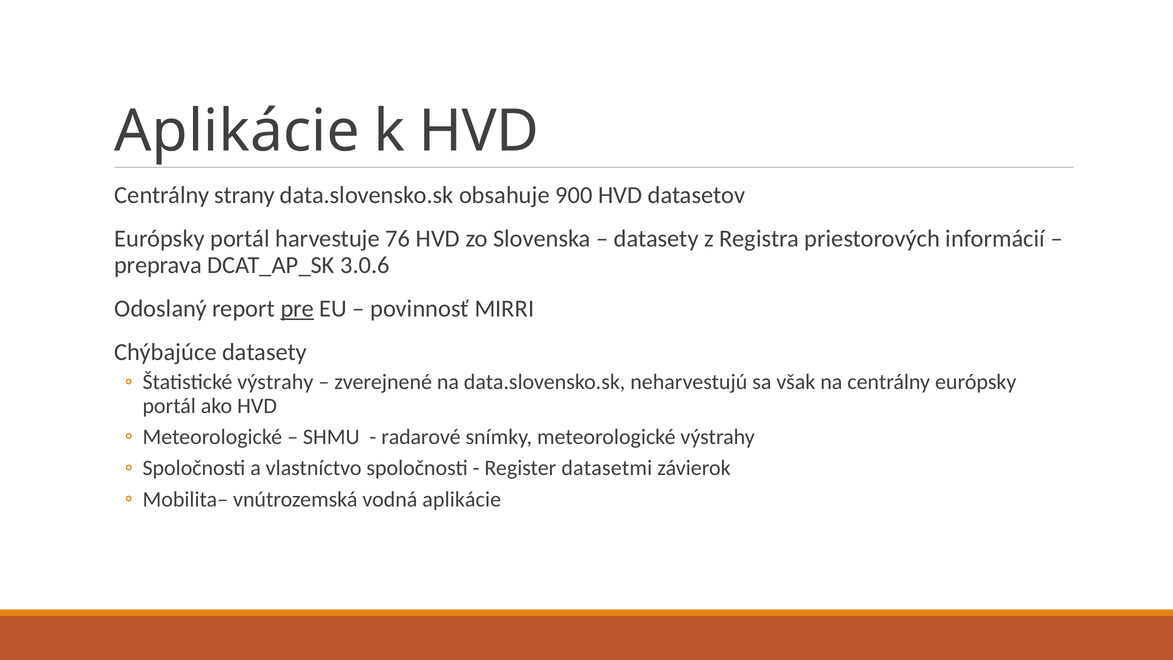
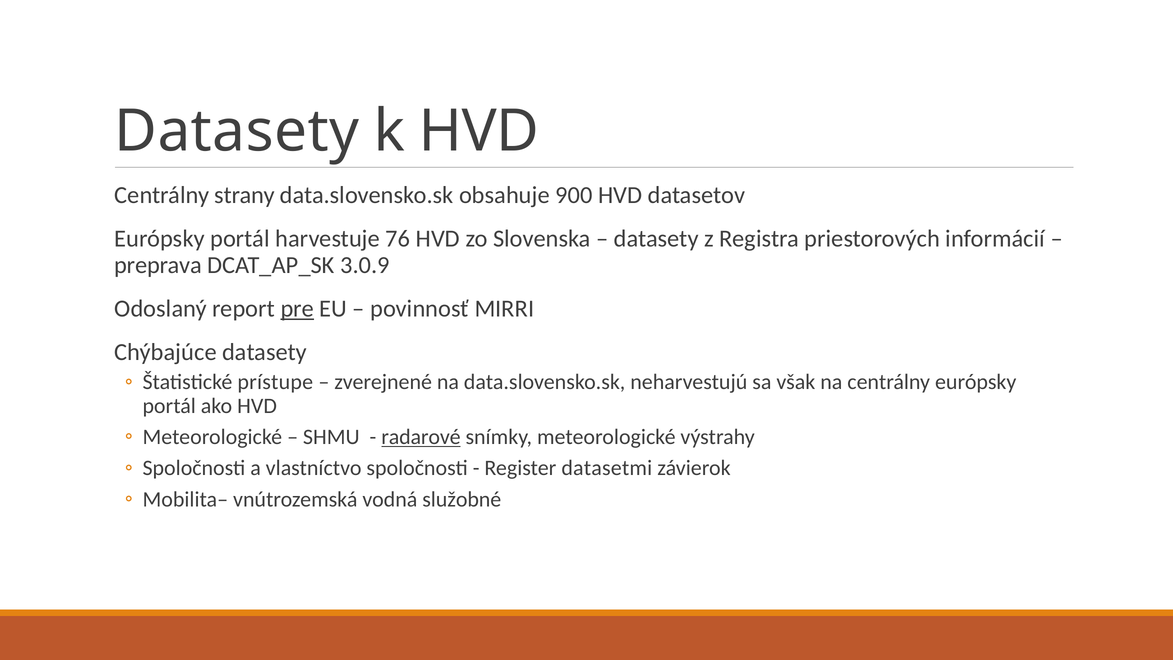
Aplikácie: Aplikácie -> Datasety (237, 131)
3.0.6: 3.0.6 -> 3.0.9 (365, 265)
Štatistické výstrahy: výstrahy -> prístupe (275, 382)
radarové underline: none -> present (421, 437)
vodná aplikácie: aplikácie -> služobné (462, 499)
